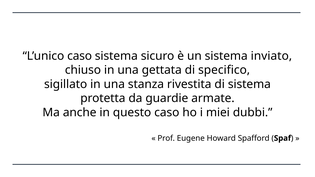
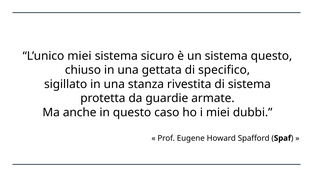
L’unico caso: caso -> miei (79, 56)
sistema inviato: inviato -> questo (271, 56)
